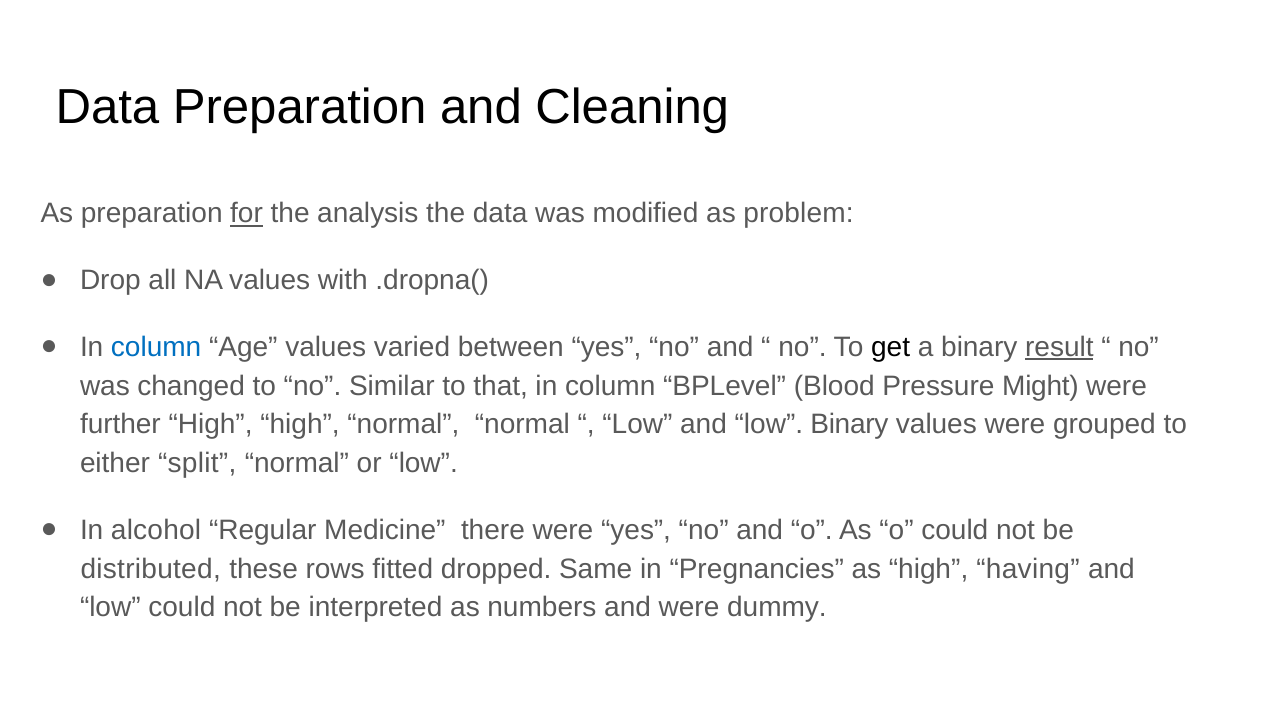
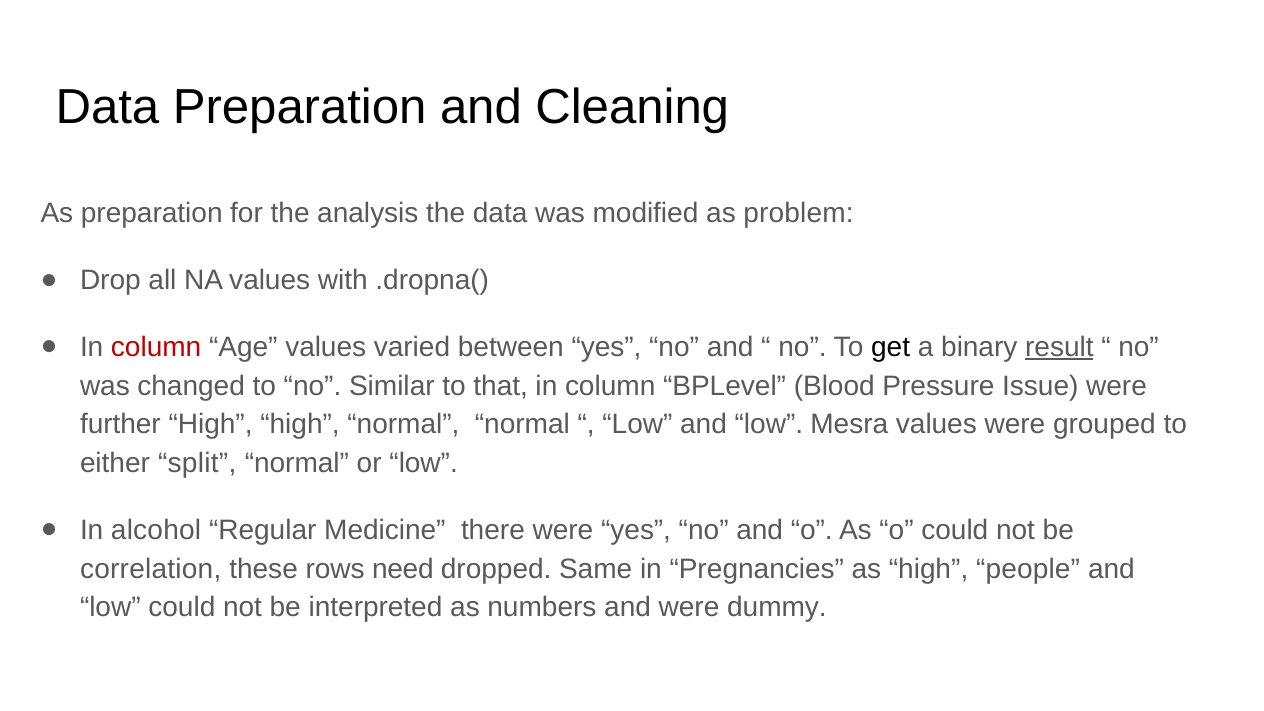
for underline: present -> none (246, 214)
column colour: blue -> red (156, 347)
Might: Might -> Issue (1040, 386)
low Binary: Binary -> Mesra (849, 425)
distributed: distributed -> correlation (151, 569)
fitted: fitted -> need (403, 569)
having: having -> people (1028, 569)
